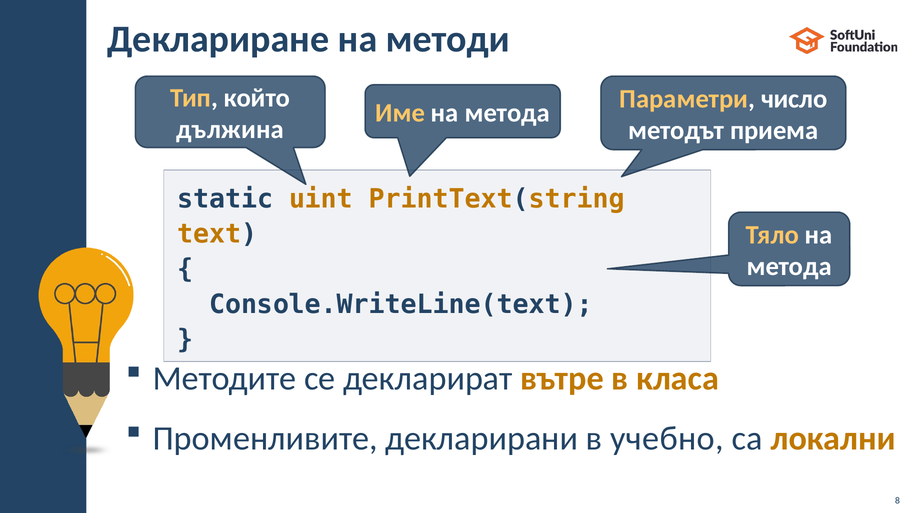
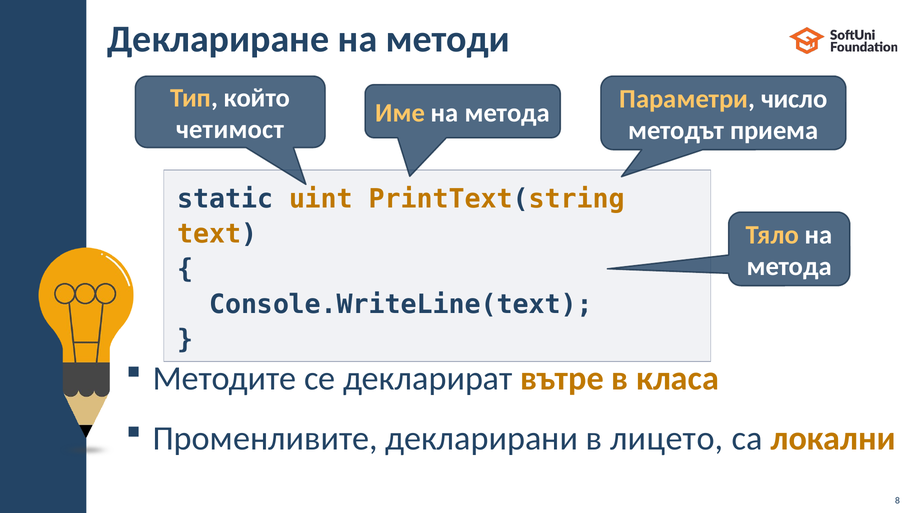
дължина: дължина -> четимост (230, 130)
учебно: учебно -> лицето (667, 439)
